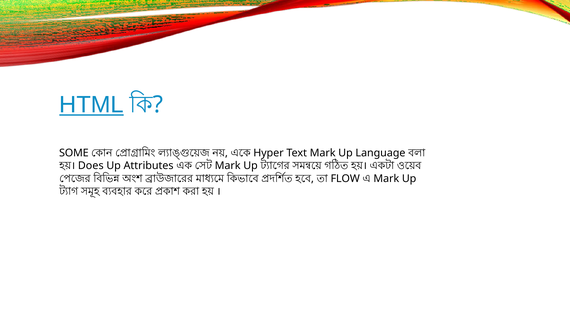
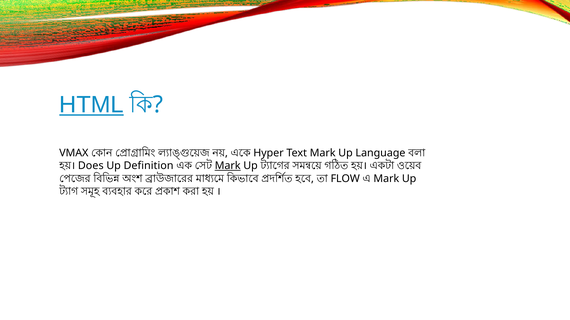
SOME: SOME -> VMAX (74, 153)
Attributes: Attributes -> Definition (149, 166)
Mark underline: none -> present (228, 166)
